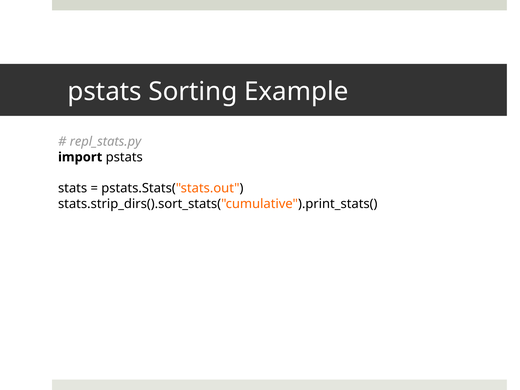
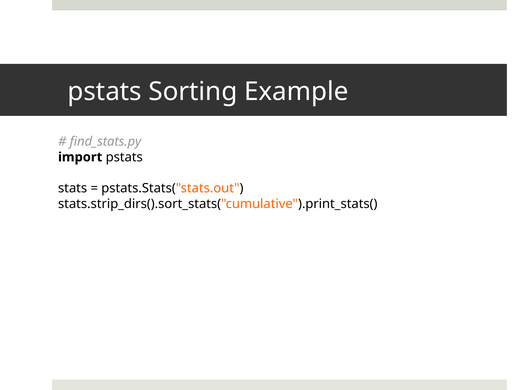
repl_stats.py: repl_stats.py -> find_stats.py (105, 141)
